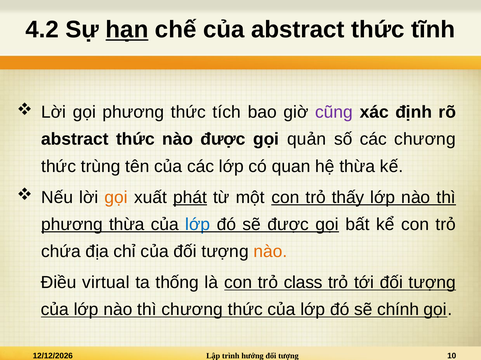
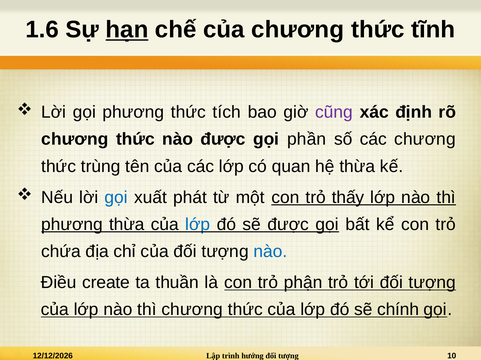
4.2: 4.2 -> 1.6 (42, 30)
của abstract: abstract -> chương (298, 30)
abstract: abstract -> chương (75, 140)
quản: quản -> phần (307, 140)
gọi colour: orange -> blue (116, 198)
phát underline: present -> none (190, 198)
nào colour: orange -> blue (270, 252)
virtual: virtual -> create (106, 283)
thống: thống -> thuần (177, 283)
class: class -> phận (303, 283)
